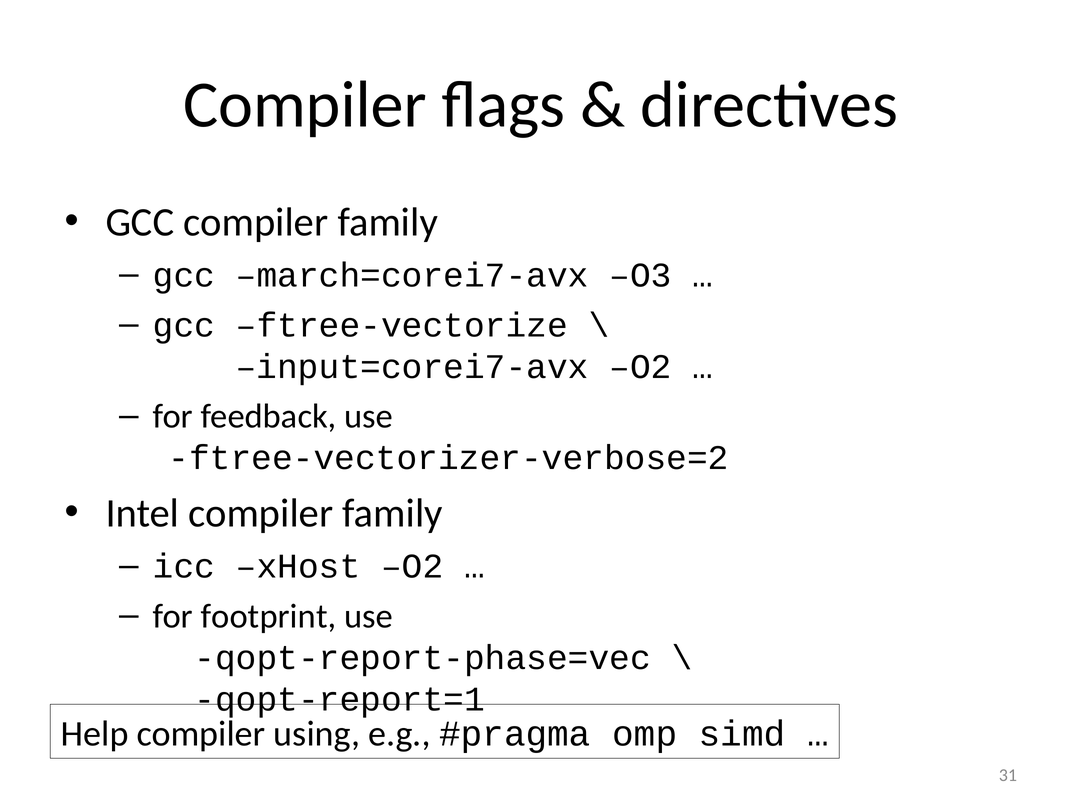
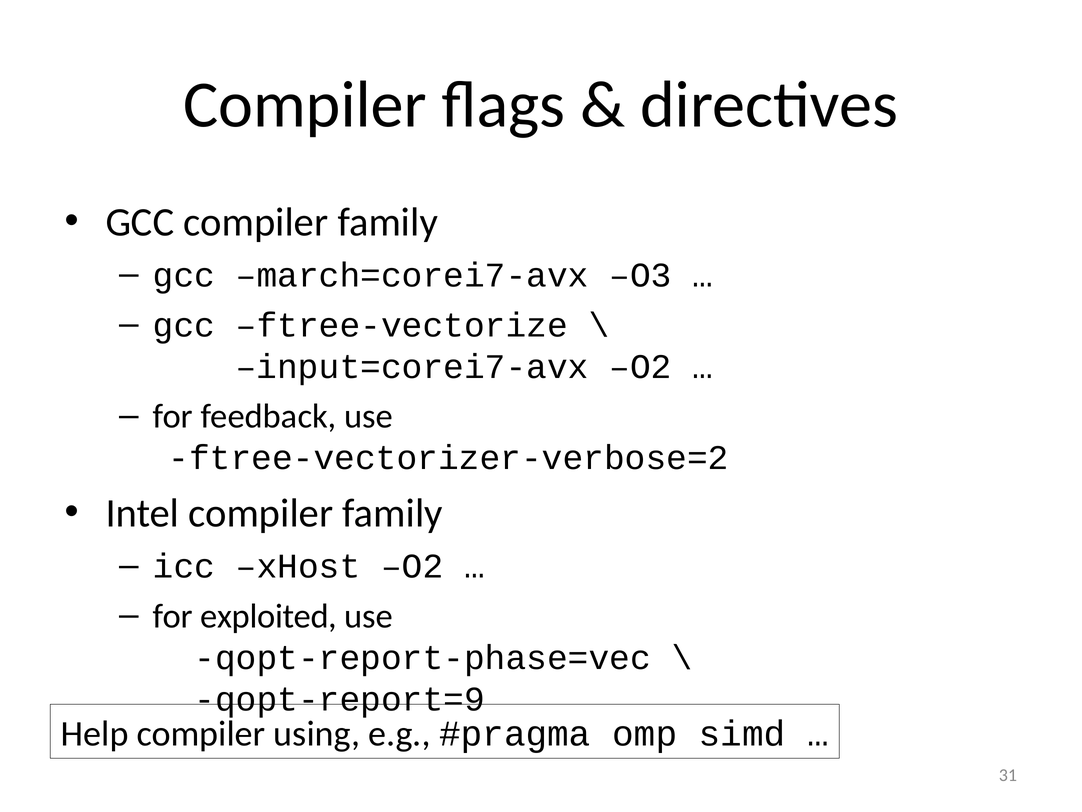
footprint: footprint -> exploited (269, 616)
qopt-report=1: qopt-report=1 -> qopt-report=9 (340, 699)
